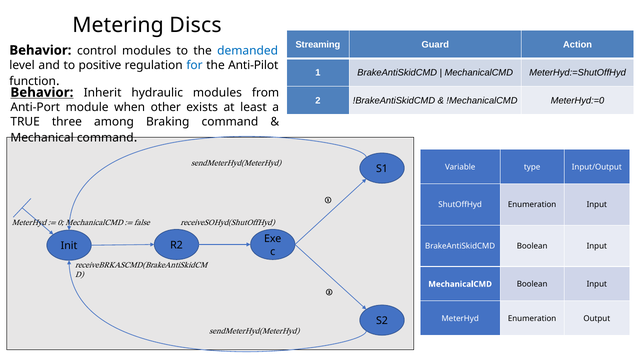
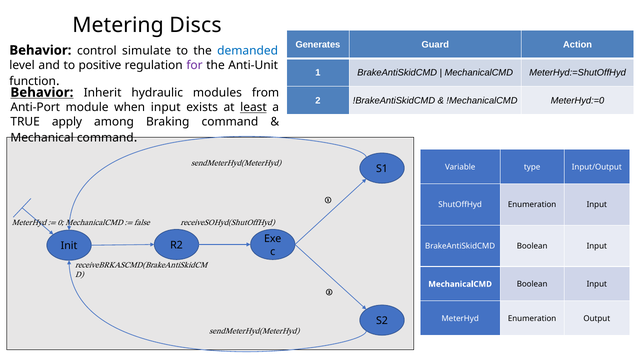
Streaming: Streaming -> Generates (318, 45)
control modules: modules -> simulate (147, 51)
for colour: blue -> purple (195, 65)
Anti-Pilot: Anti-Pilot -> Anti-Unit (253, 65)
when other: other -> input (166, 107)
least underline: none -> present (253, 107)
three: three -> apply (67, 122)
